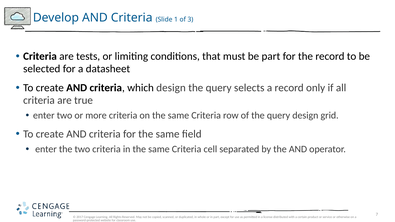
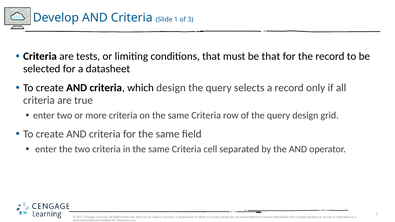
be part: part -> that (271, 56)
